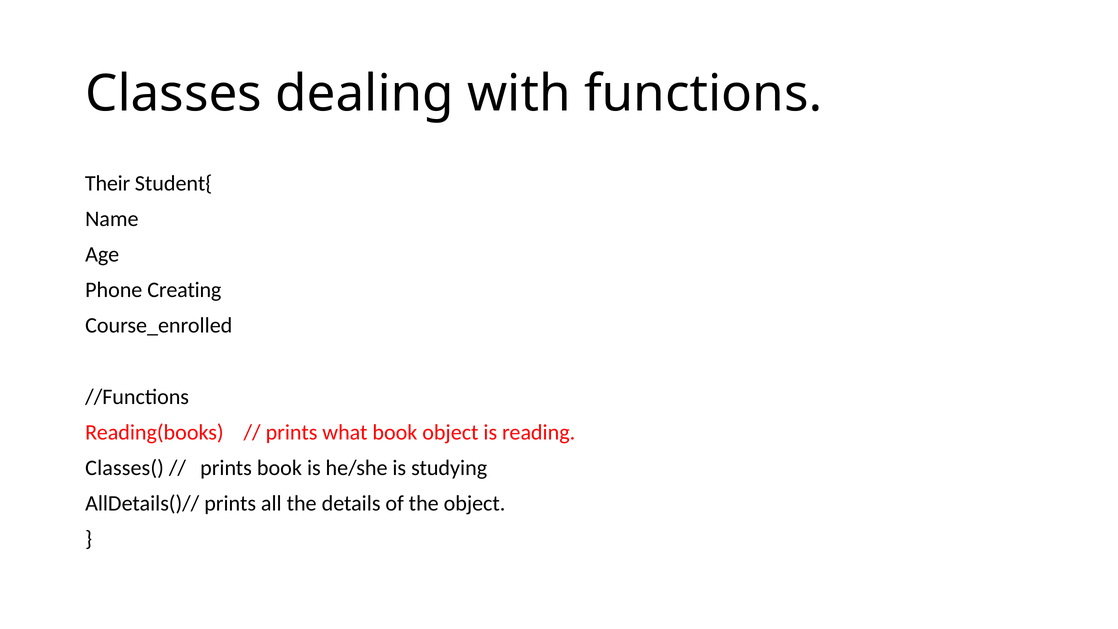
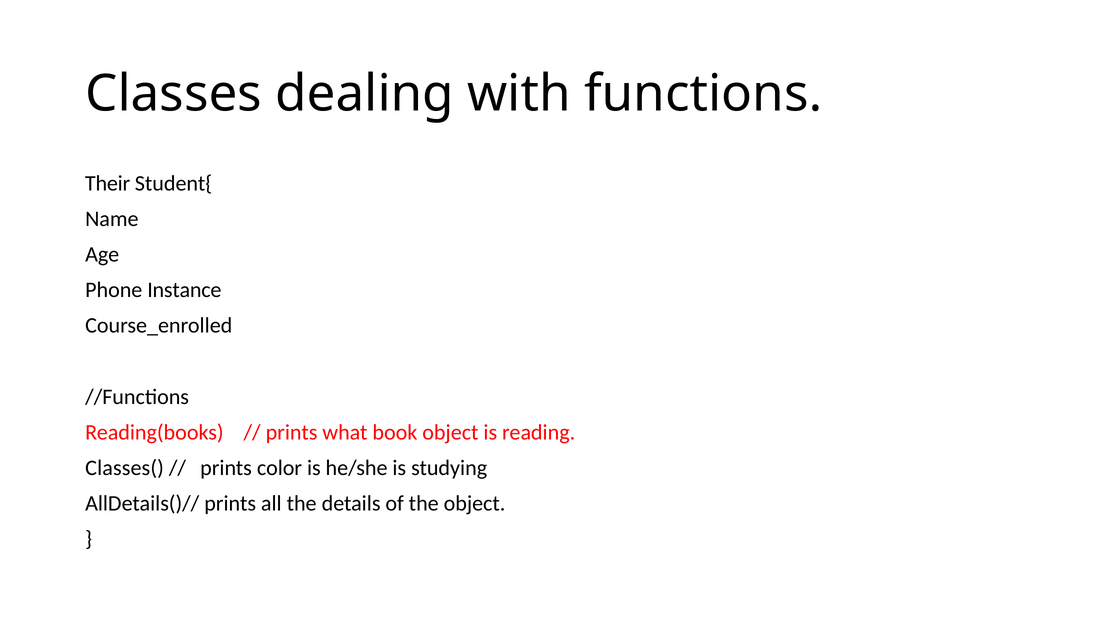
Creating: Creating -> Instance (184, 290)
prints book: book -> color (279, 468)
